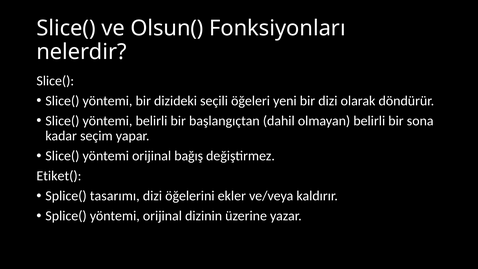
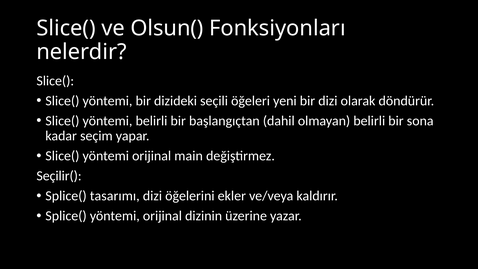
bağış: bağış -> main (189, 156)
Etiket(: Etiket( -> Seçilir( (59, 176)
